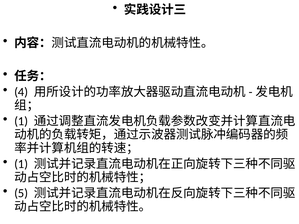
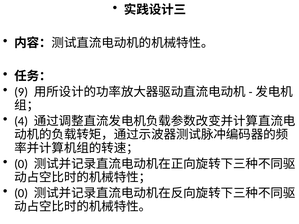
4: 4 -> 9 (21, 92)
1: 1 -> 4 (21, 121)
1: 1 -> 0 (21, 164)
5: 5 -> 0 (21, 193)
